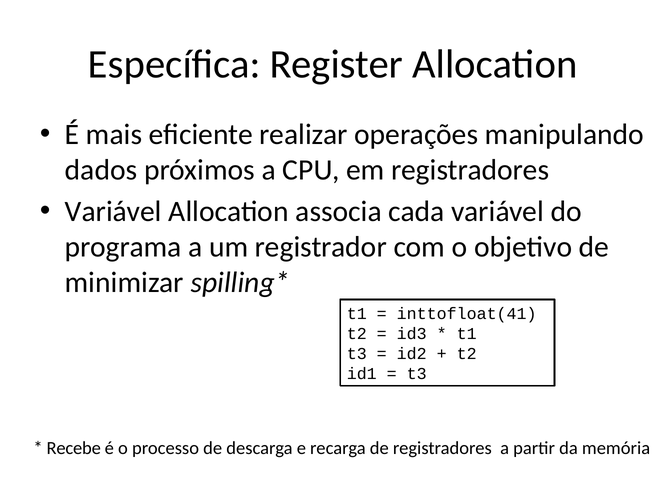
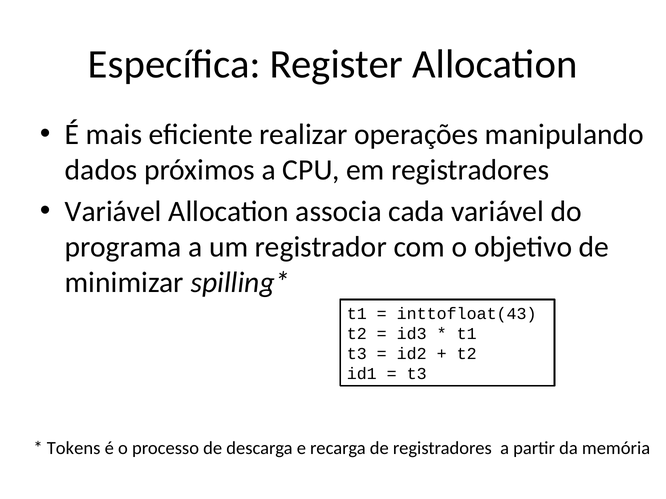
inttofloat(41: inttofloat(41 -> inttofloat(43 (467, 314)
Recebe: Recebe -> Tokens (74, 449)
